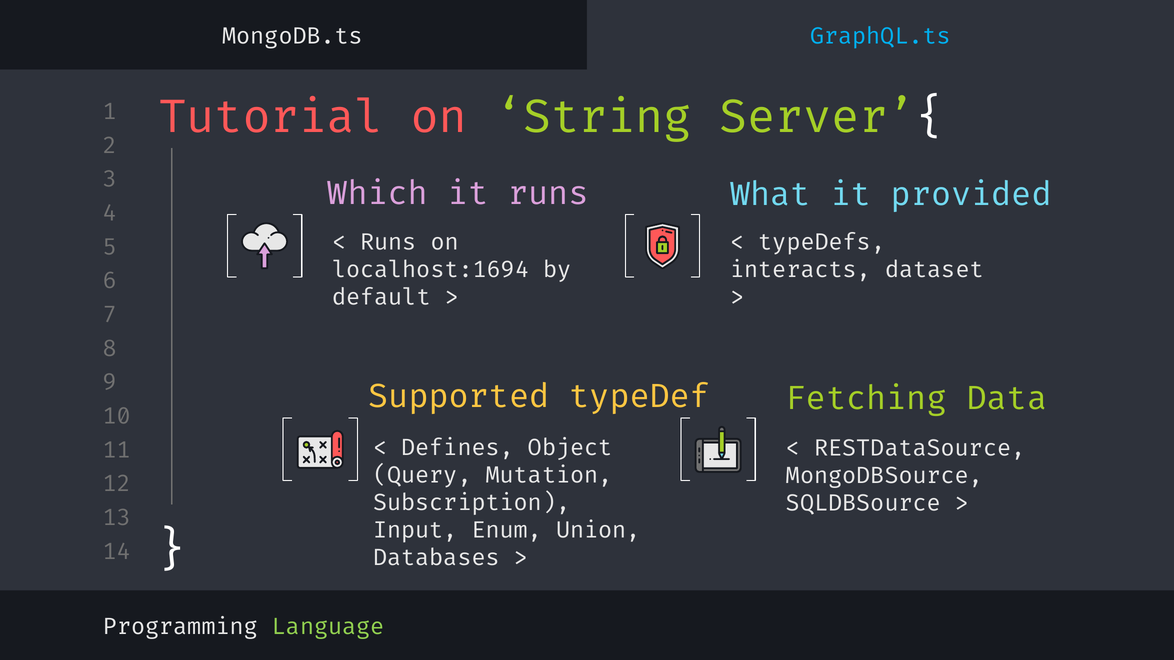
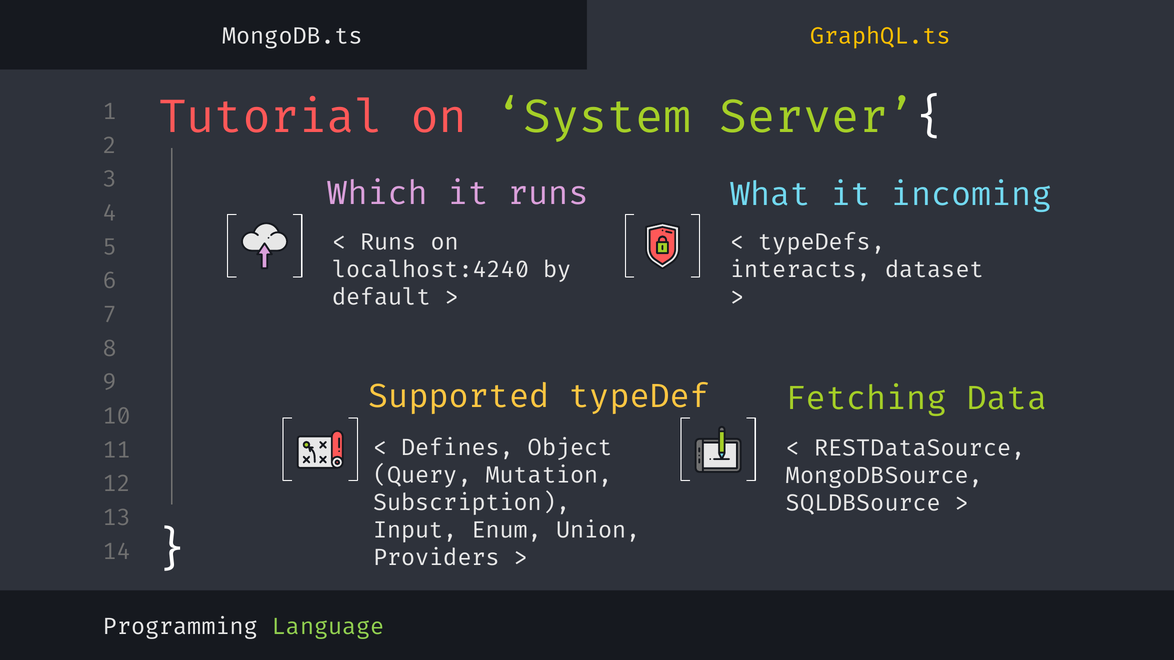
GraphQL.ts colour: light blue -> yellow (880, 36)
String: String -> System (593, 117)
provided: provided -> incoming (971, 195)
localhost:1694: localhost:1694 -> localhost:4240 (431, 270)
Databases: Databases -> Providers (436, 558)
